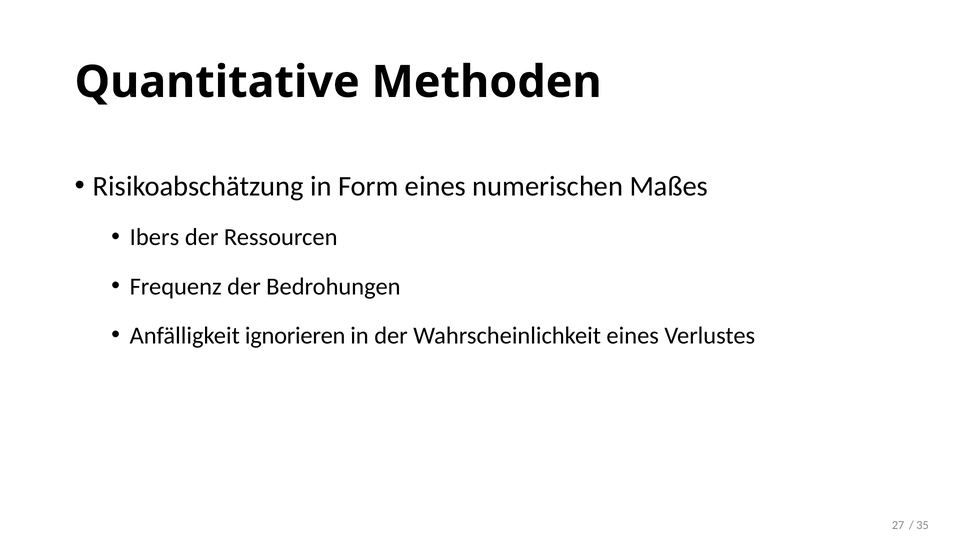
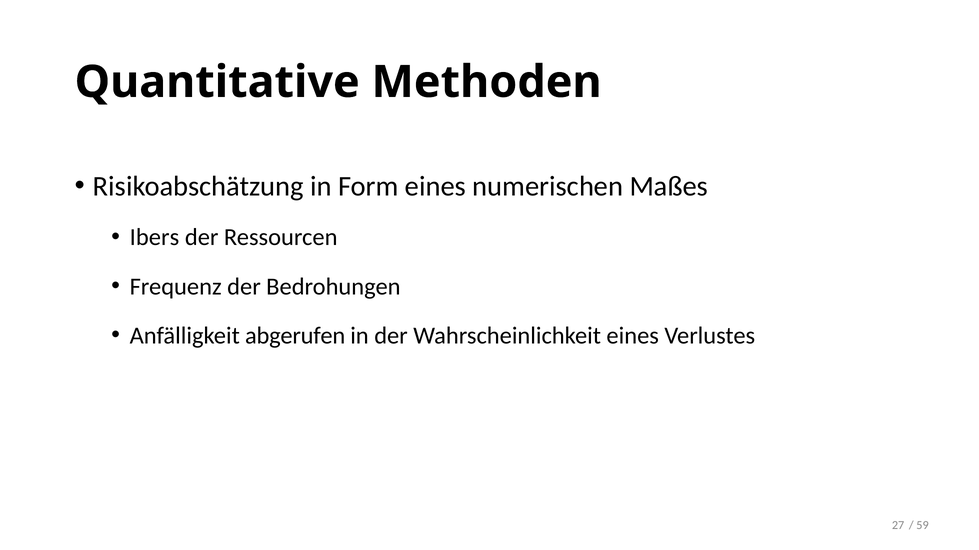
ignorieren: ignorieren -> abgerufen (295, 336)
35: 35 -> 59 (923, 526)
